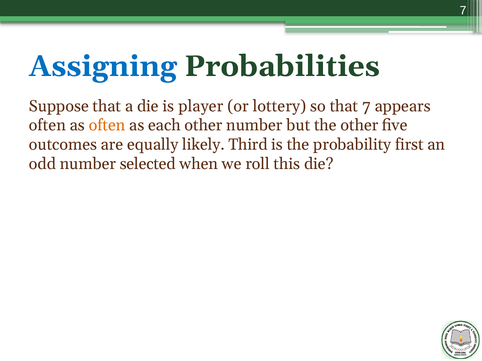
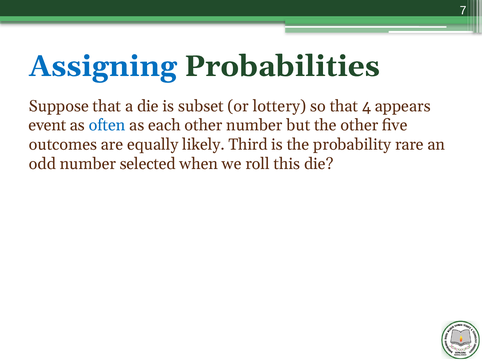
player: player -> subset (201, 106)
that 7: 7 -> 4 (367, 106)
often: often -> event (47, 125)
often colour: orange -> blue (107, 125)
first: first -> rare (409, 145)
